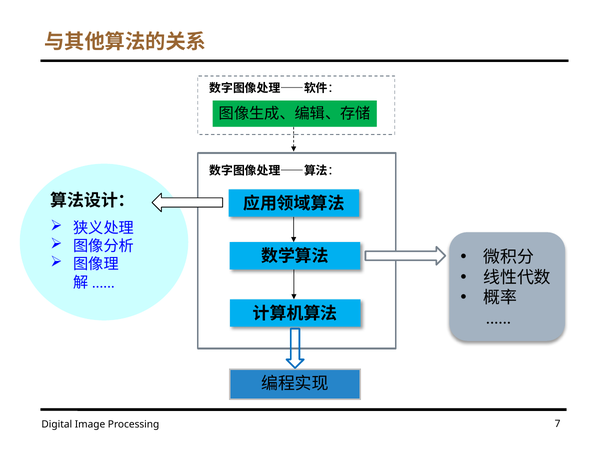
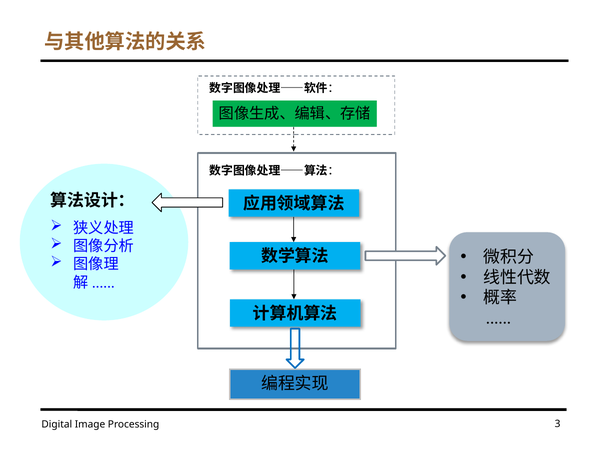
7: 7 -> 3 (558, 424)
